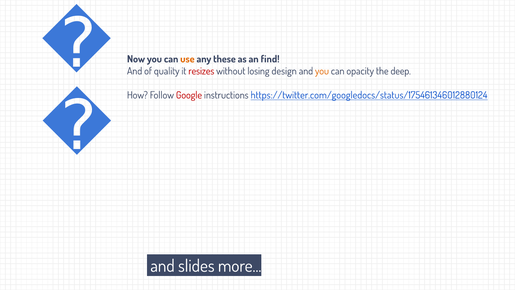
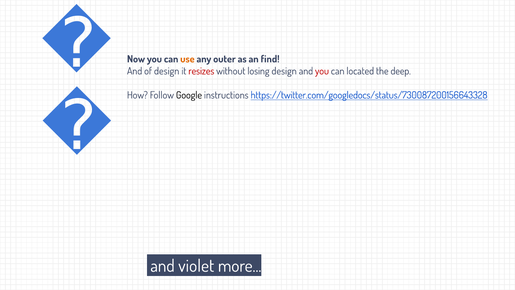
these: these -> outer (224, 59)
of quality: quality -> design (167, 71)
you colour: orange -> red (322, 71)
opacity: opacity -> located (360, 71)
Google colour: red -> black (189, 95)
https://twitter.com/googledocs/status/175461346012880124: https://twitter.com/googledocs/status/175461346012880124 -> https://twitter.com/googledocs/status/730087200156643328 (369, 95)
slides: slides -> violet (196, 266)
